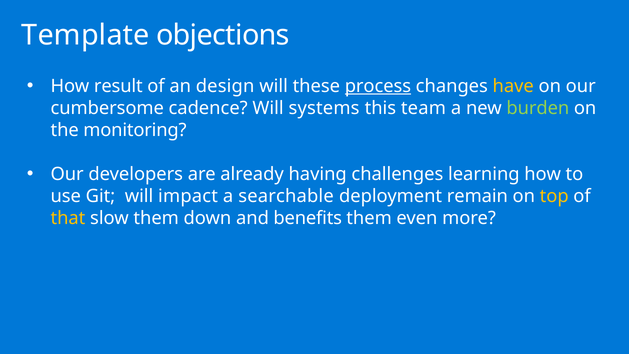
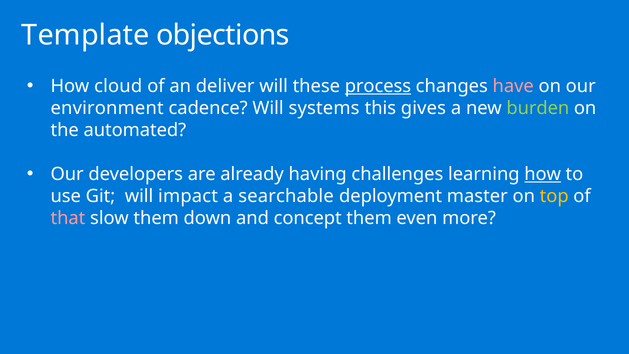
result: result -> cloud (118, 86)
design: design -> deliver (225, 86)
have colour: yellow -> pink (513, 86)
cumbersome: cumbersome -> environment (107, 108)
team: team -> gives (423, 108)
monitoring: monitoring -> automated (135, 130)
how underline: none -> present (543, 174)
remain: remain -> master (477, 196)
that colour: yellow -> pink (68, 218)
benefits: benefits -> concept (308, 218)
